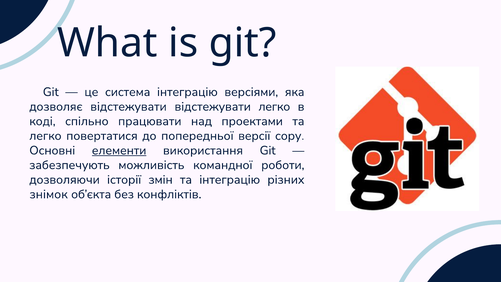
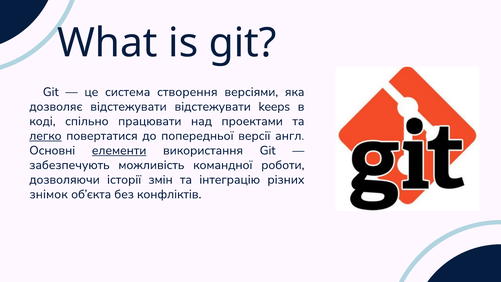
система інтеграцію: інтеграцію -> створення (187, 92)
відстежувати легко: легко -> keeps (274, 107)
легко underline: none -> present (45, 136)
copy: copy -> англ (290, 136)
